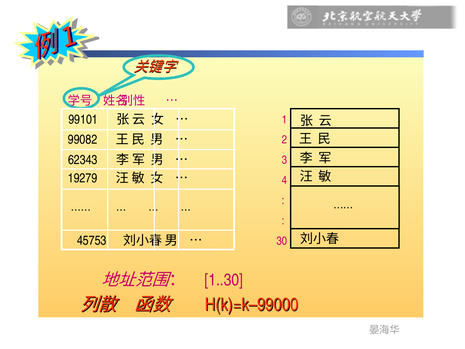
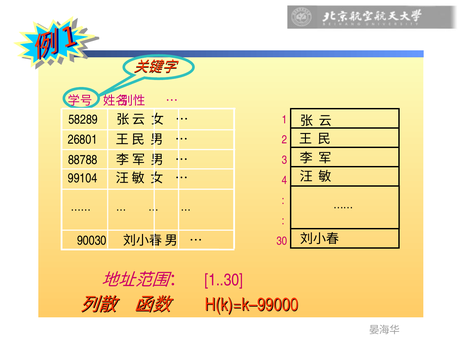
99101: 99101 -> 58289 (83, 119)
99082: 99082 -> 26801 (83, 139)
62343: 62343 -> 88788 (83, 160)
19279: 19279 -> 99104 (83, 178)
45753: 45753 -> 90030 (92, 240)
